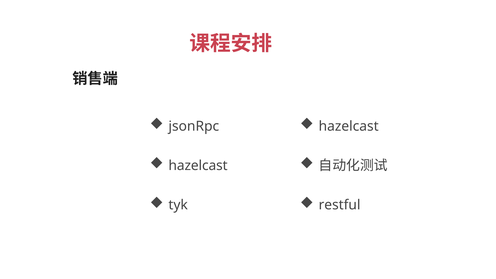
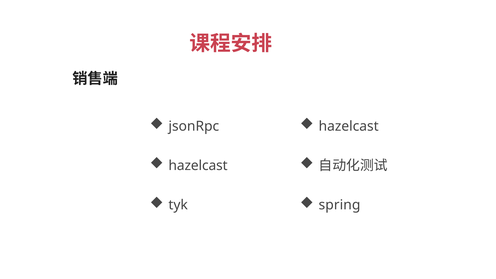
restful: restful -> spring (340, 205)
